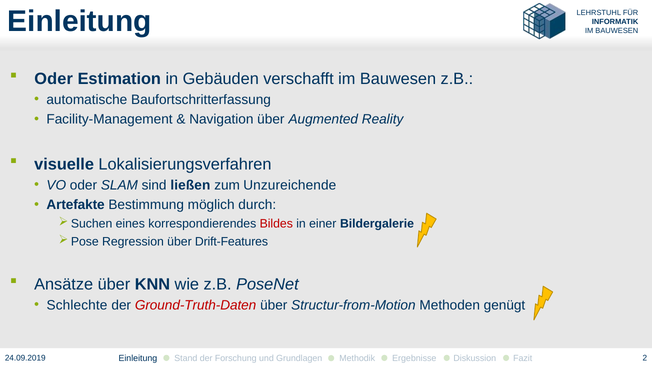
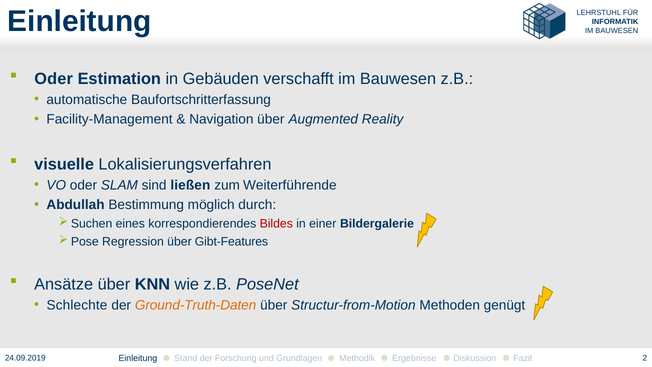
Unzureichende: Unzureichende -> Weiterführende (290, 185)
Artefakte: Artefakte -> Abdullah (76, 205)
Drift-Features: Drift-Features -> Gibt-Features (231, 242)
Ground-Truth-Daten colour: red -> orange (196, 305)
